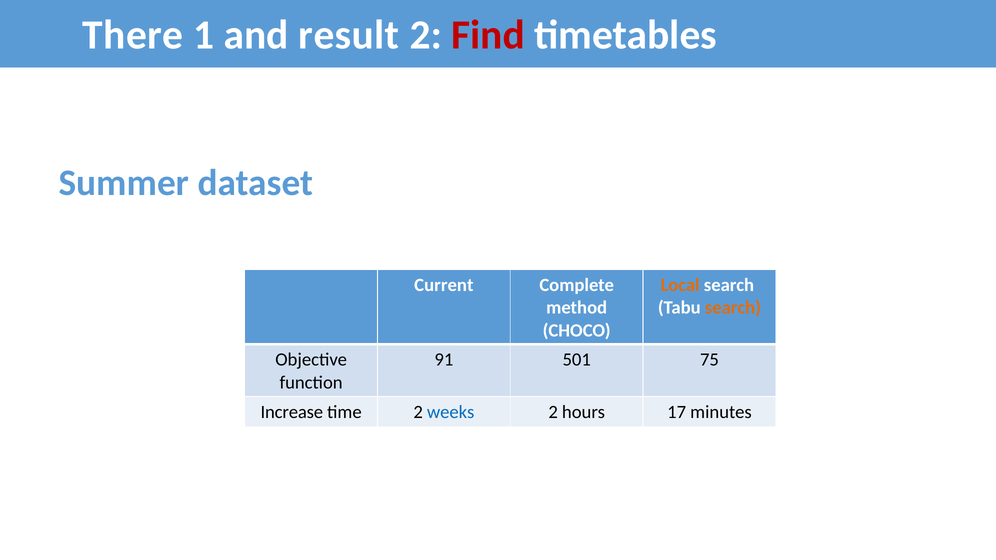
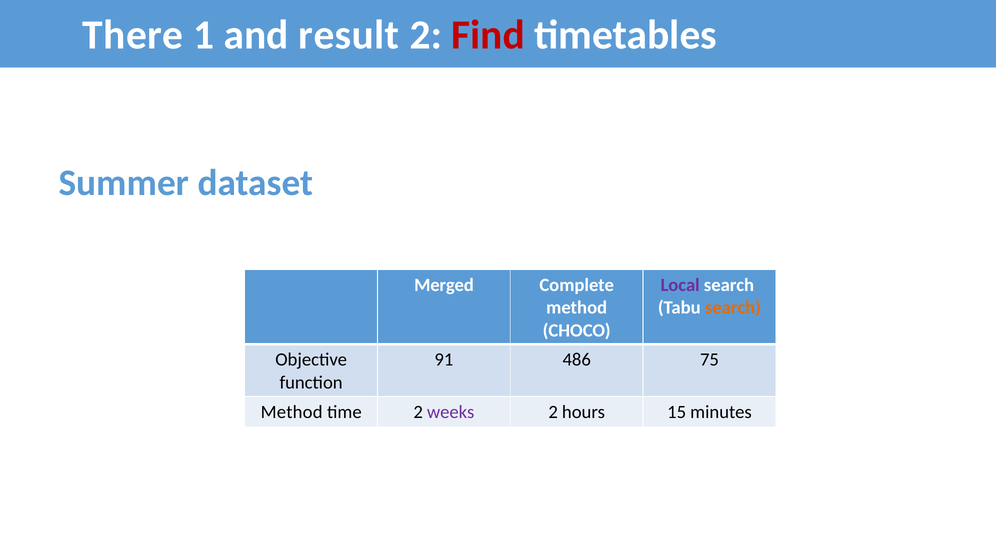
Current: Current -> Merged (444, 285)
Local colour: orange -> purple (680, 285)
501: 501 -> 486 (577, 360)
Increase: Increase -> Method (292, 412)
weeks colour: blue -> purple (451, 412)
17: 17 -> 15 (677, 412)
